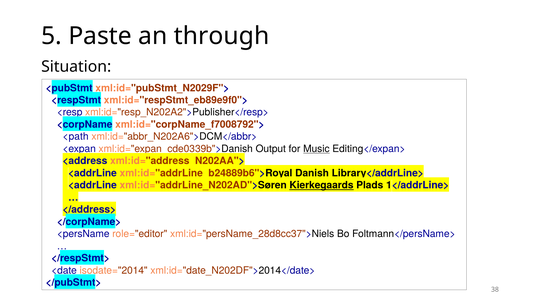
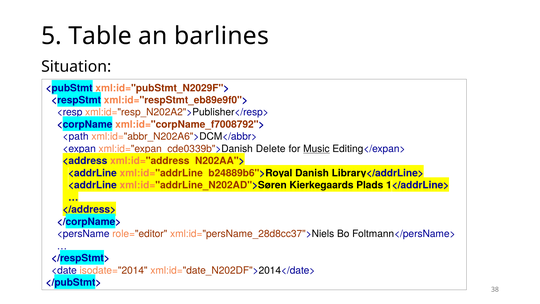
Paste: Paste -> Table (100, 36)
through: through -> barlines (222, 36)
Output: Output -> Delete (271, 149)
Kierkegaards underline: present -> none (321, 185)
